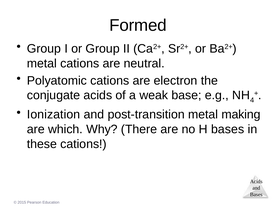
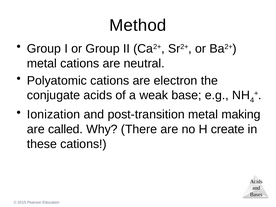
Formed: Formed -> Method (138, 25)
which: which -> called (65, 129)
H bases: bases -> create (228, 129)
